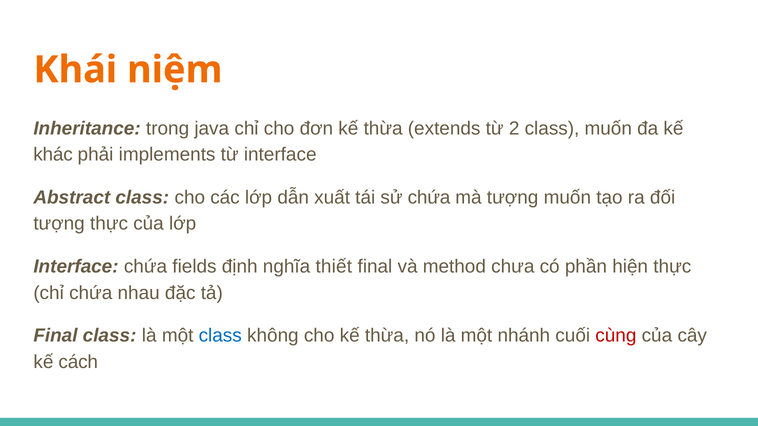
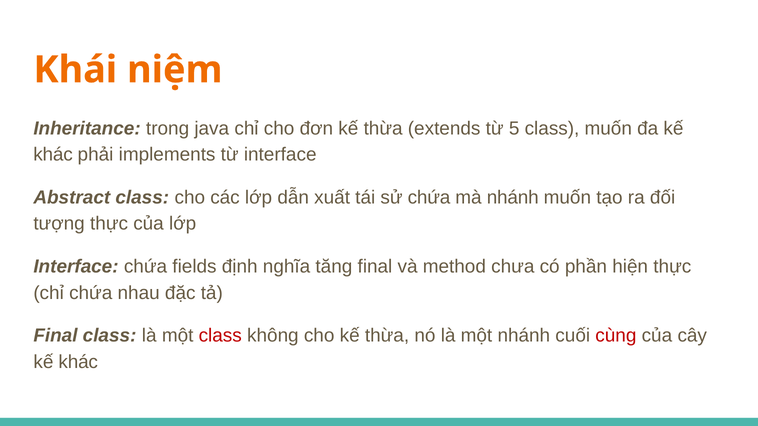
2: 2 -> 5 (514, 129)
mà tượng: tượng -> nhánh (513, 198)
thiết: thiết -> tăng (334, 267)
class colour: blue -> red (220, 336)
cách: cách -> khác (78, 362)
